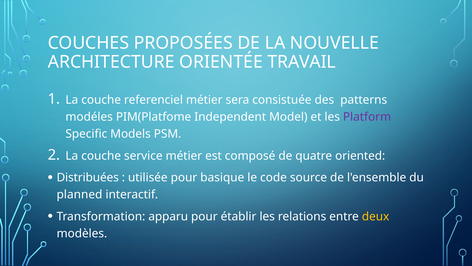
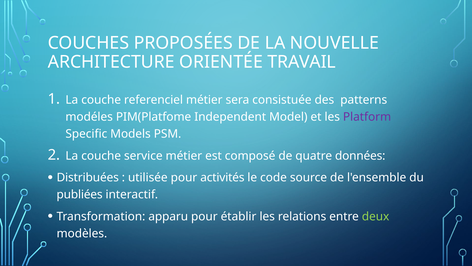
oriented: oriented -> données (360, 155)
basique: basique -> activités (222, 177)
planned: planned -> publiées (80, 194)
deux colour: yellow -> light green (376, 216)
